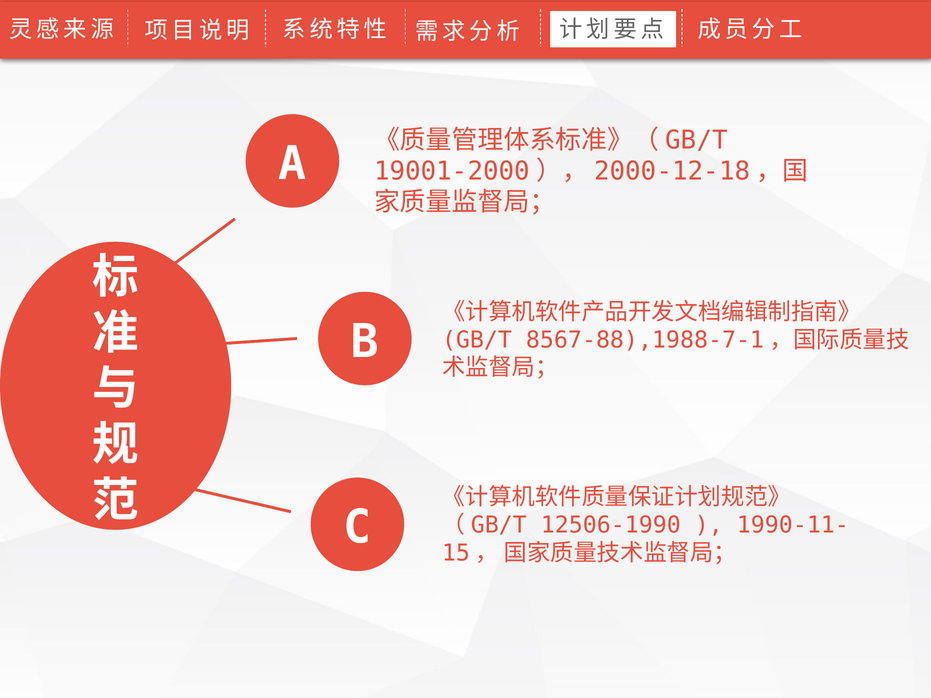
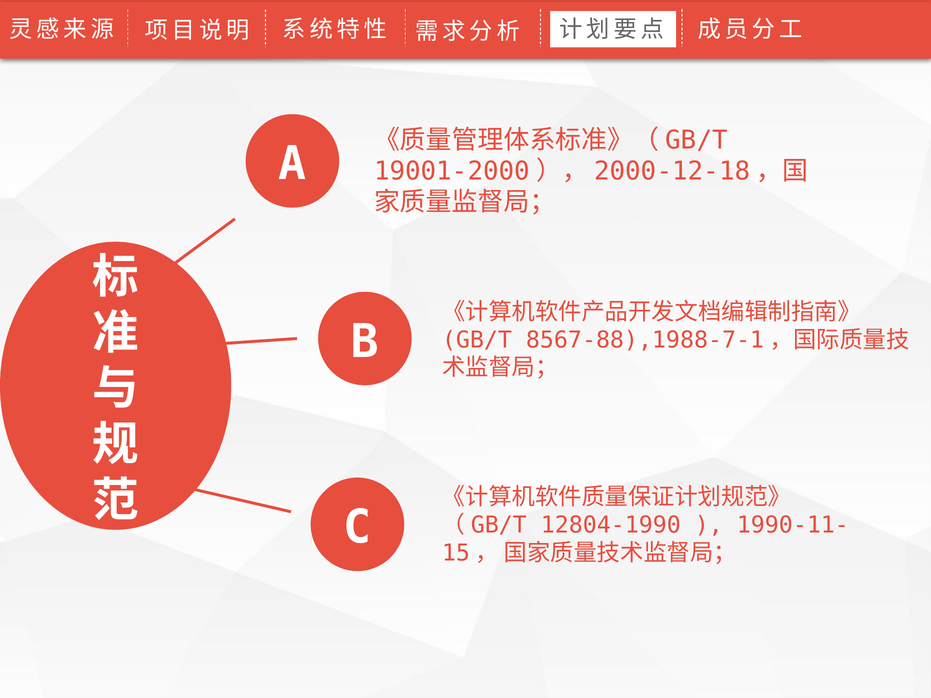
12506-1990: 12506-1990 -> 12804-1990 (611, 525)
